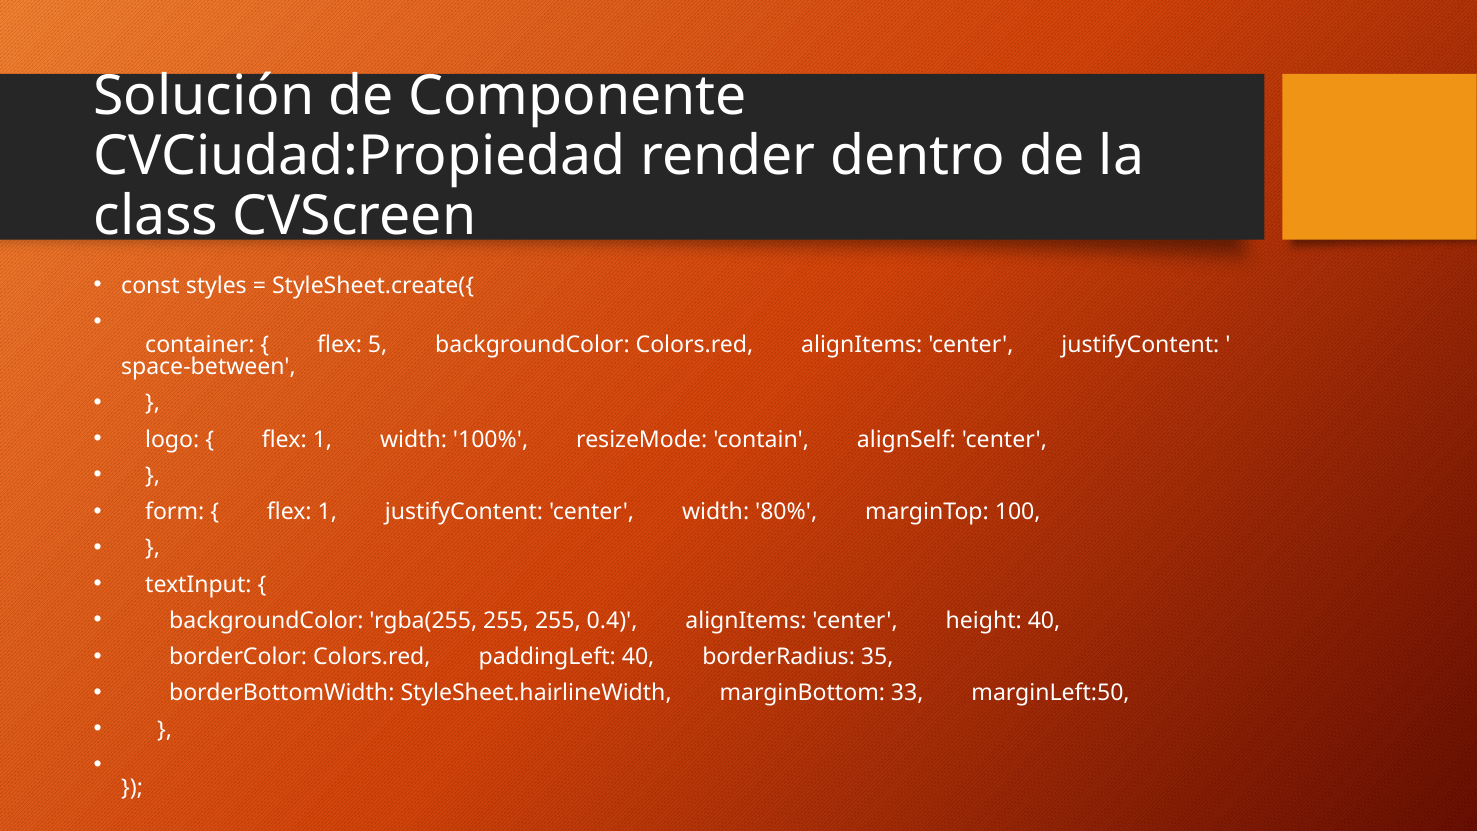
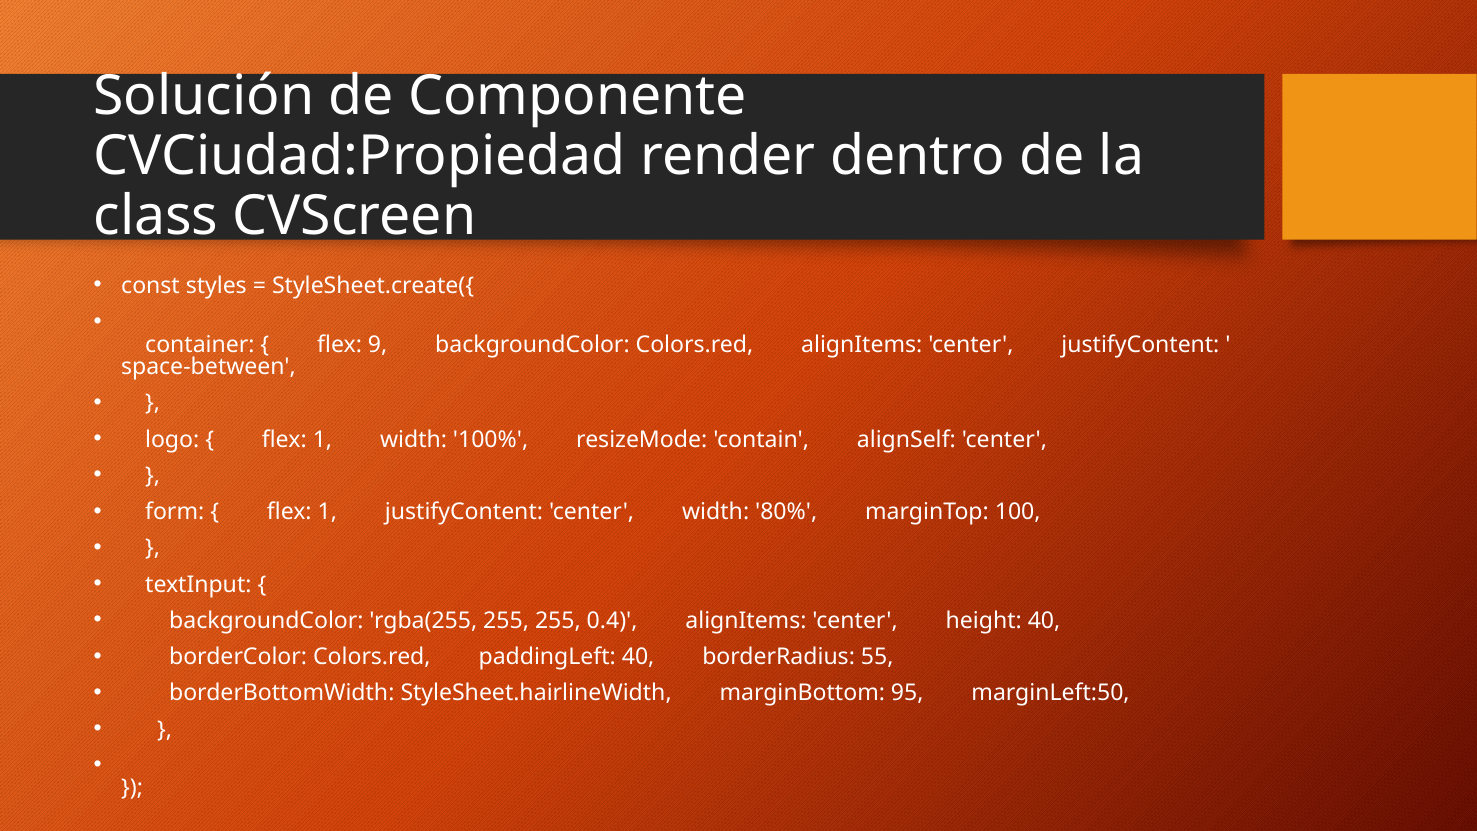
5: 5 -> 9 (378, 344)
35: 35 -> 55 (877, 657)
33: 33 -> 95 (907, 693)
